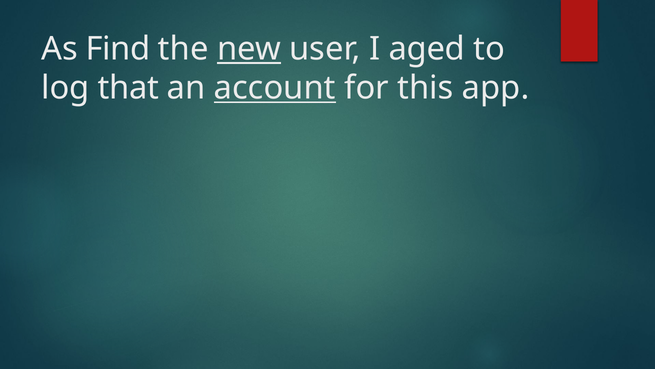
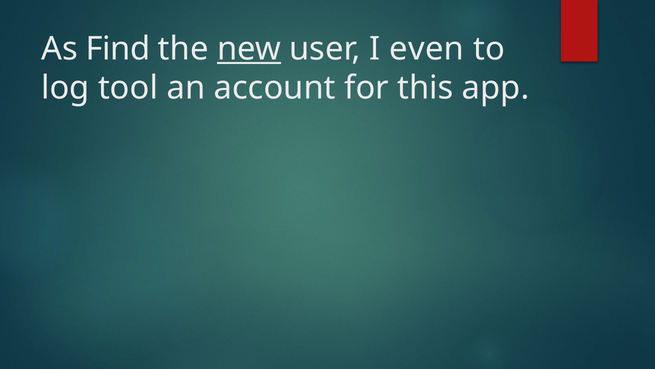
aged: aged -> even (427, 49)
that: that -> tool (128, 88)
account underline: present -> none (275, 88)
